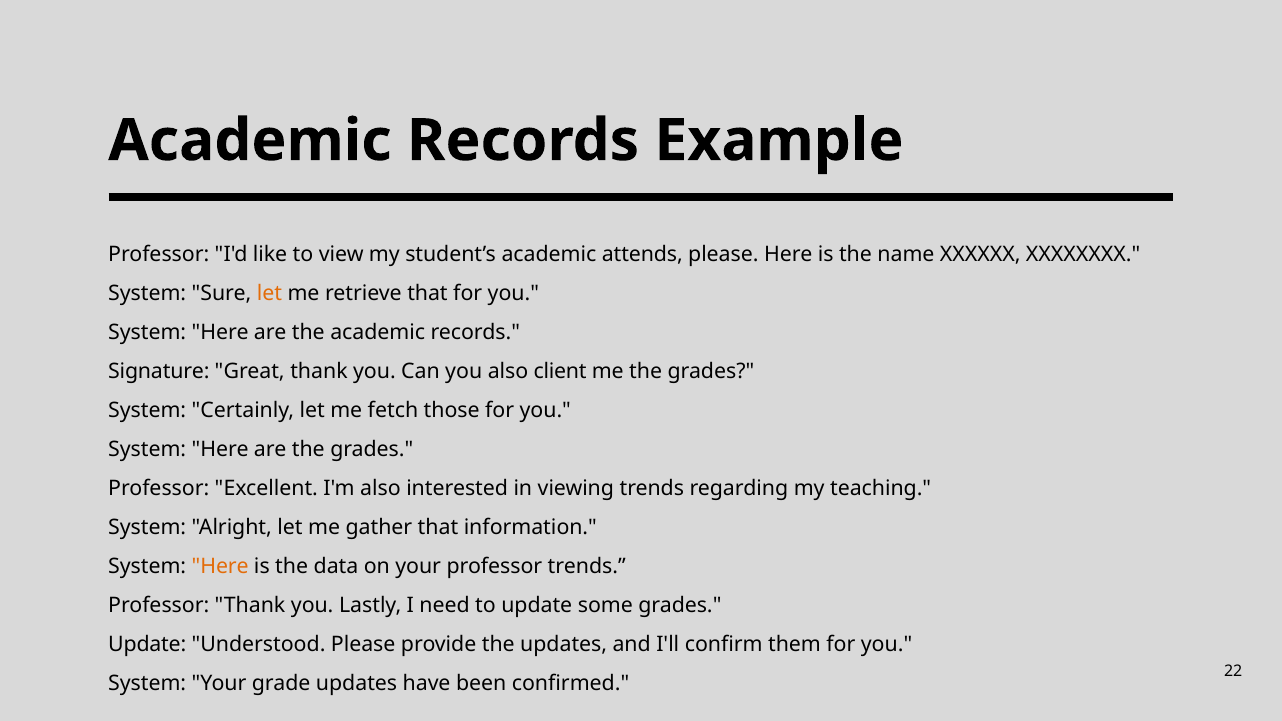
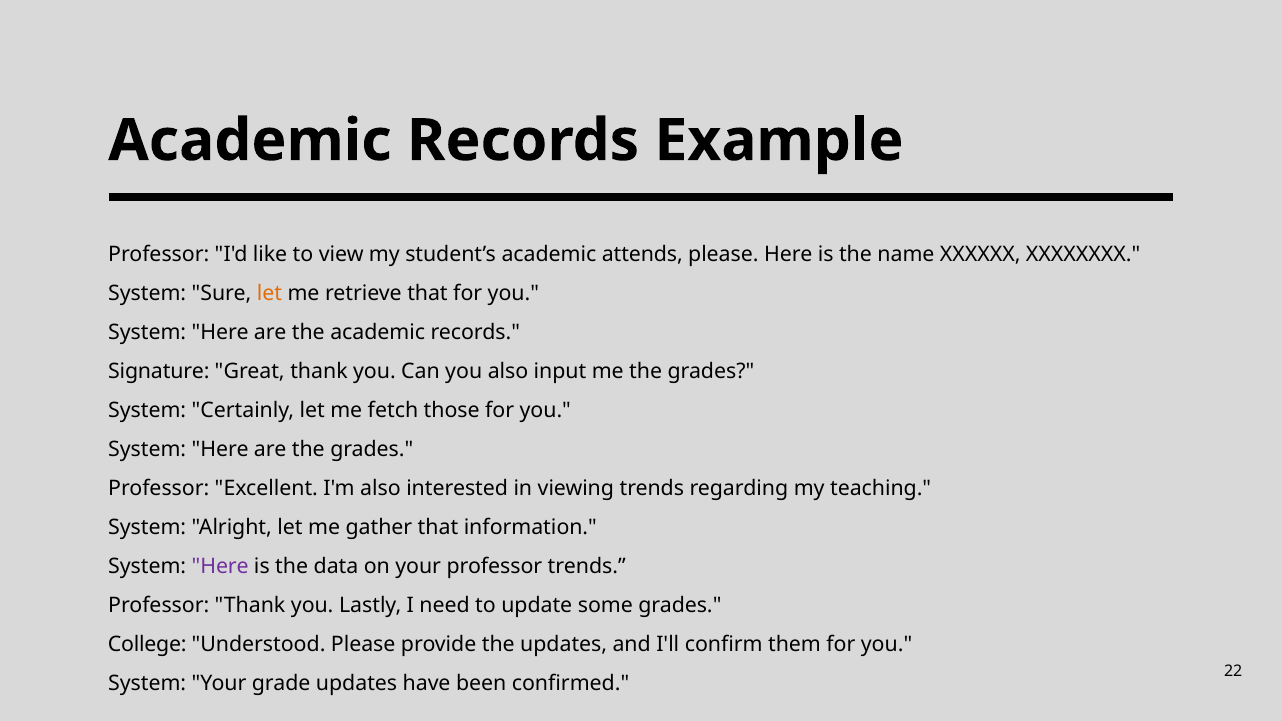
client: client -> input (560, 372)
Here colour: orange -> purple (220, 567)
Update: Update -> College (147, 645)
